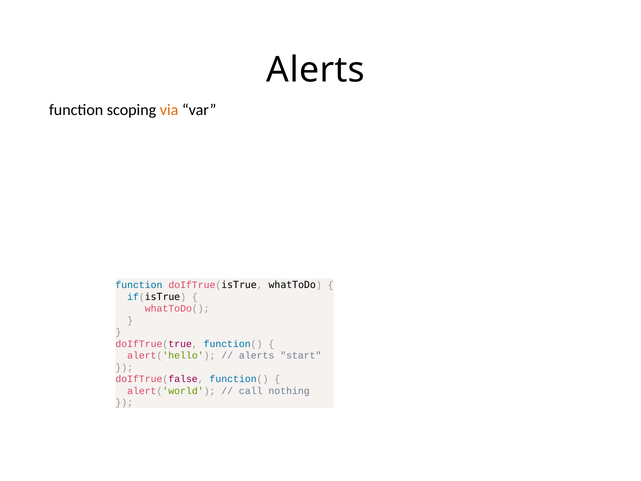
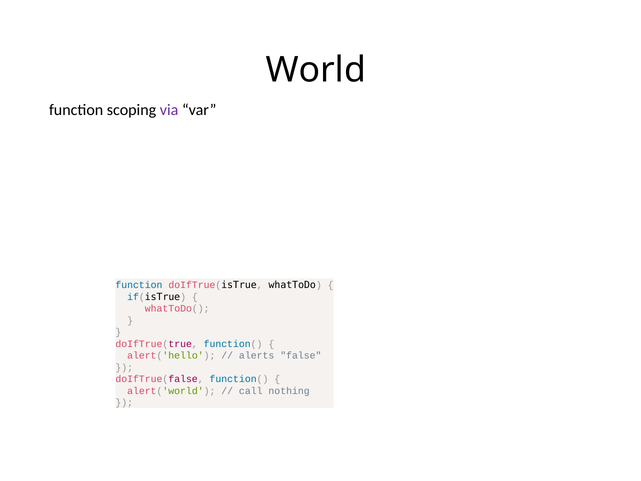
Alerts: Alerts -> World (316, 70)
via colour: orange -> purple (169, 110)
start: start -> false (301, 355)
